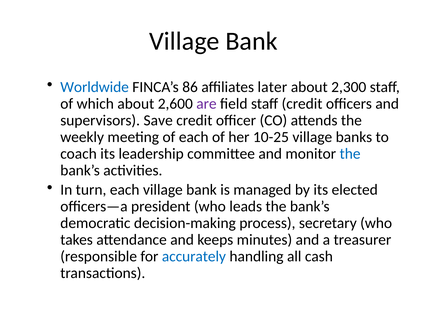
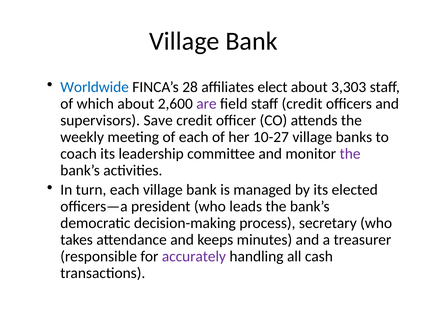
86: 86 -> 28 (190, 87)
later: later -> elect (273, 87)
2,300: 2,300 -> 3,303 (349, 87)
10-25: 10-25 -> 10-27 (271, 137)
the colour: blue -> purple (350, 154)
accurately colour: blue -> purple (194, 257)
